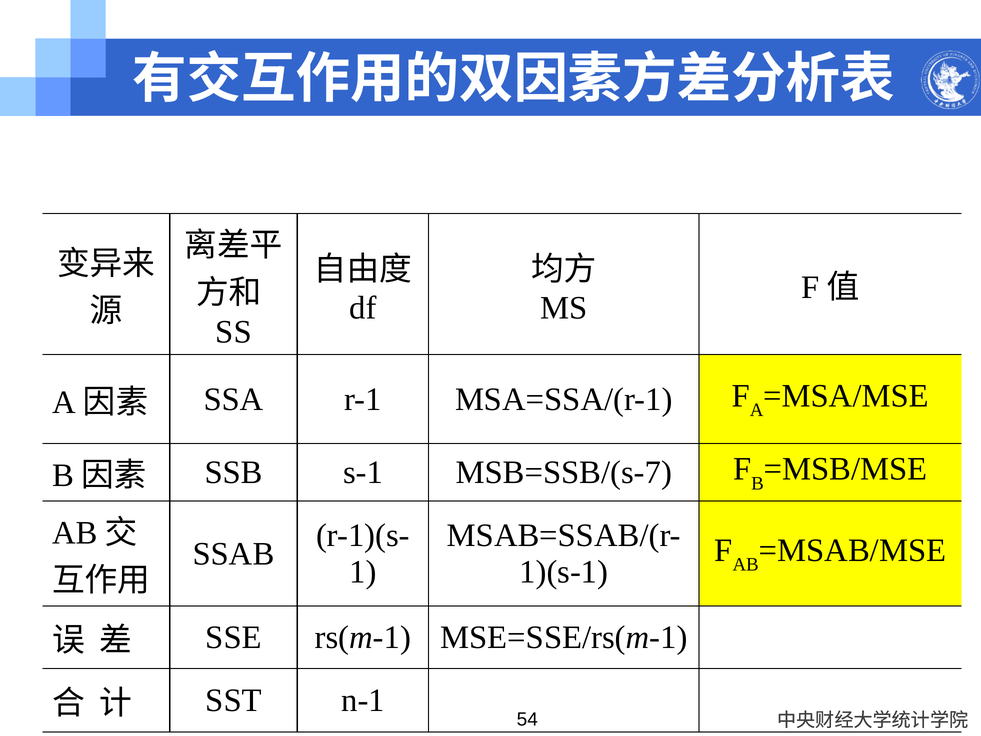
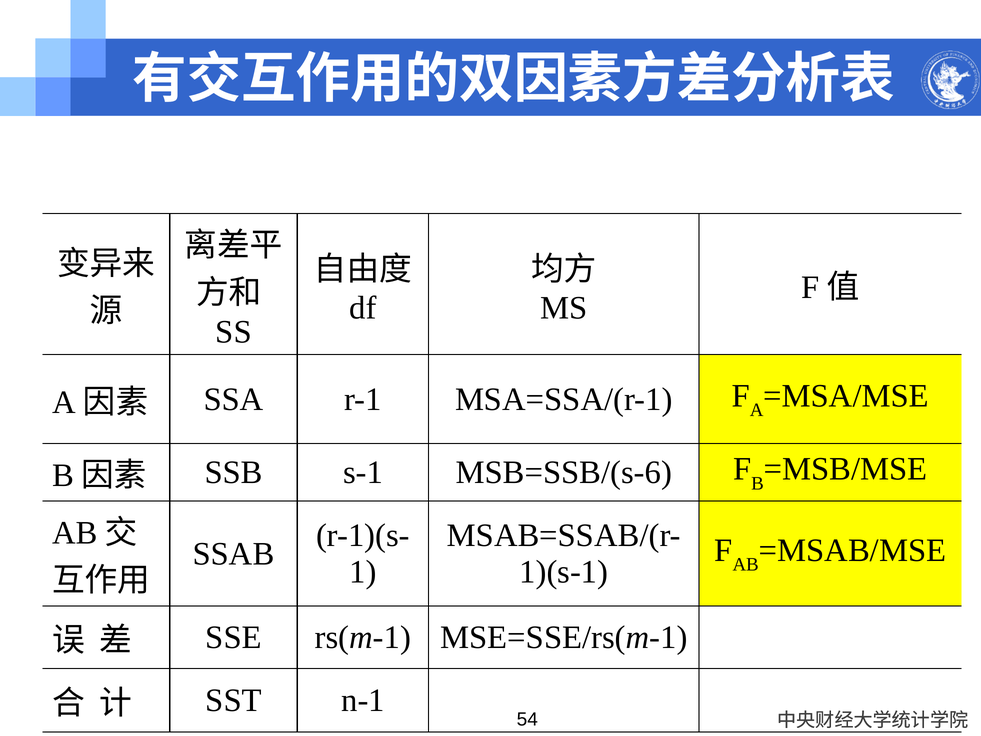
MSB=SSB/(s-7: MSB=SSB/(s-7 -> MSB=SSB/(s-6 (564, 472)
